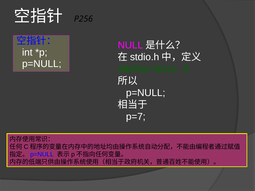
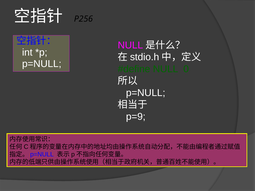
p=7: p=7 -> p=9 (136, 117)
